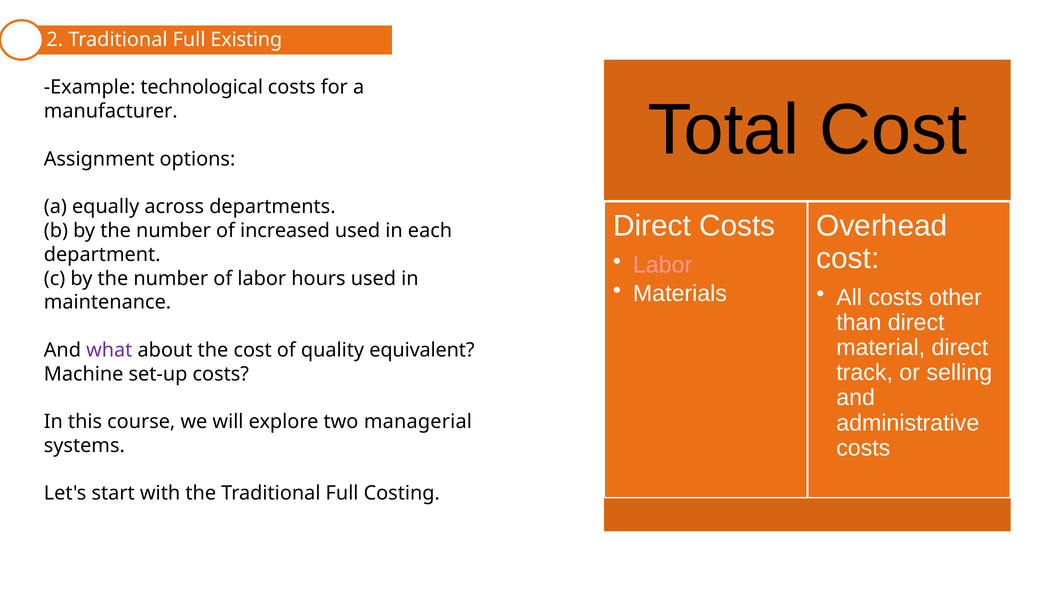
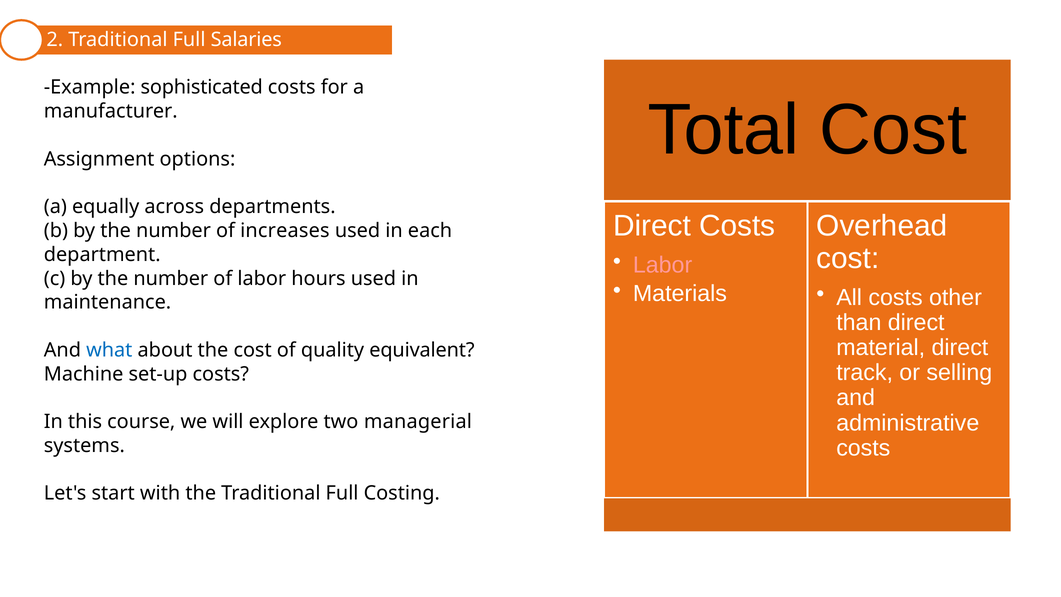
Existing: Existing -> Salaries (246, 40)
technological: technological -> sophisticated (202, 87)
increased: increased -> increases (285, 231)
what colour: purple -> blue (109, 350)
